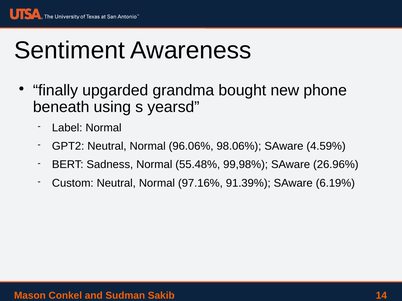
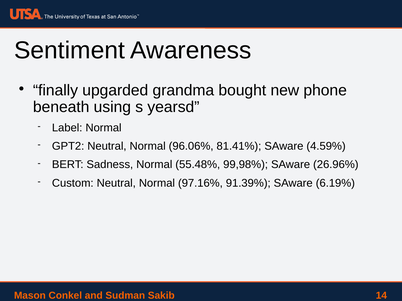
98.06%: 98.06% -> 81.41% (239, 147)
